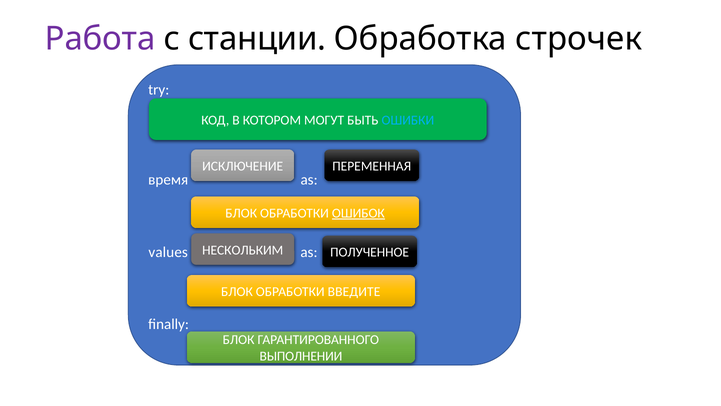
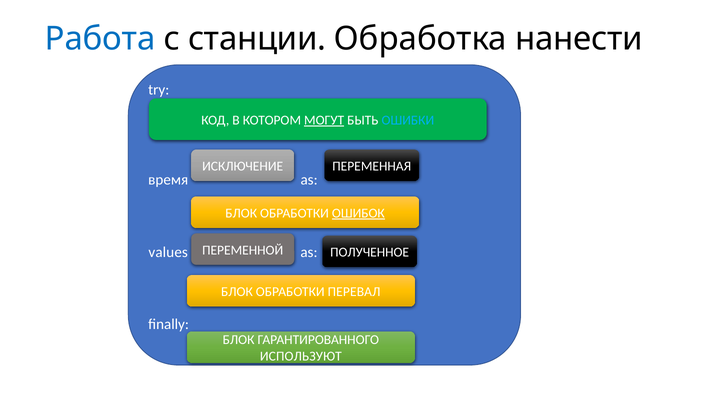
Работа colour: purple -> blue (100, 39)
строчек: строчек -> нанести (579, 39)
МОГУТ underline: none -> present (324, 120)
НЕСКОЛЬКИМ: НЕСКОЛЬКИМ -> ПЕРЕМЕННОЙ (243, 250)
ВВЕДИТЕ: ВВЕДИТЕ -> ПЕРЕВАЛ (354, 291)
ВЫПОЛНЕНИИ: ВЫПОЛНЕНИИ -> ИСПОЛЬЗУЮТ (301, 356)
